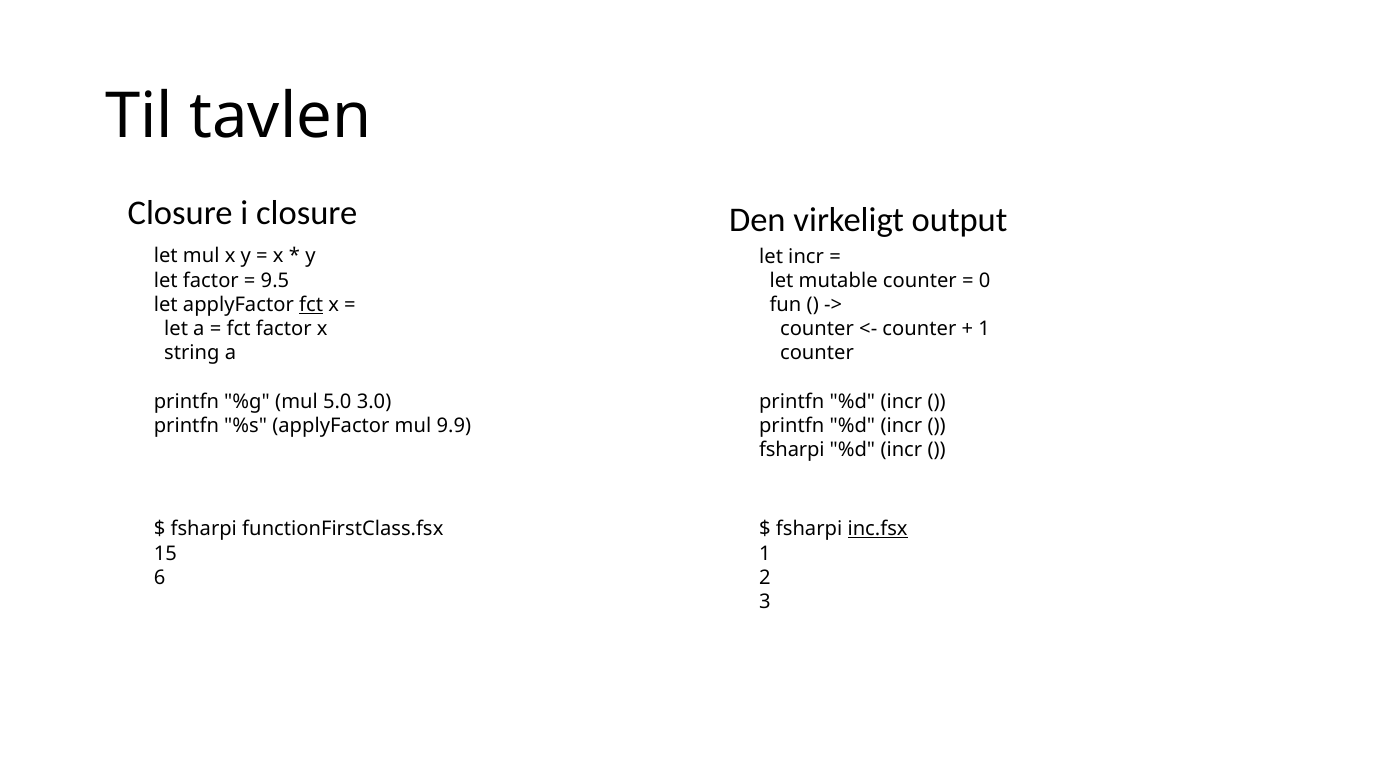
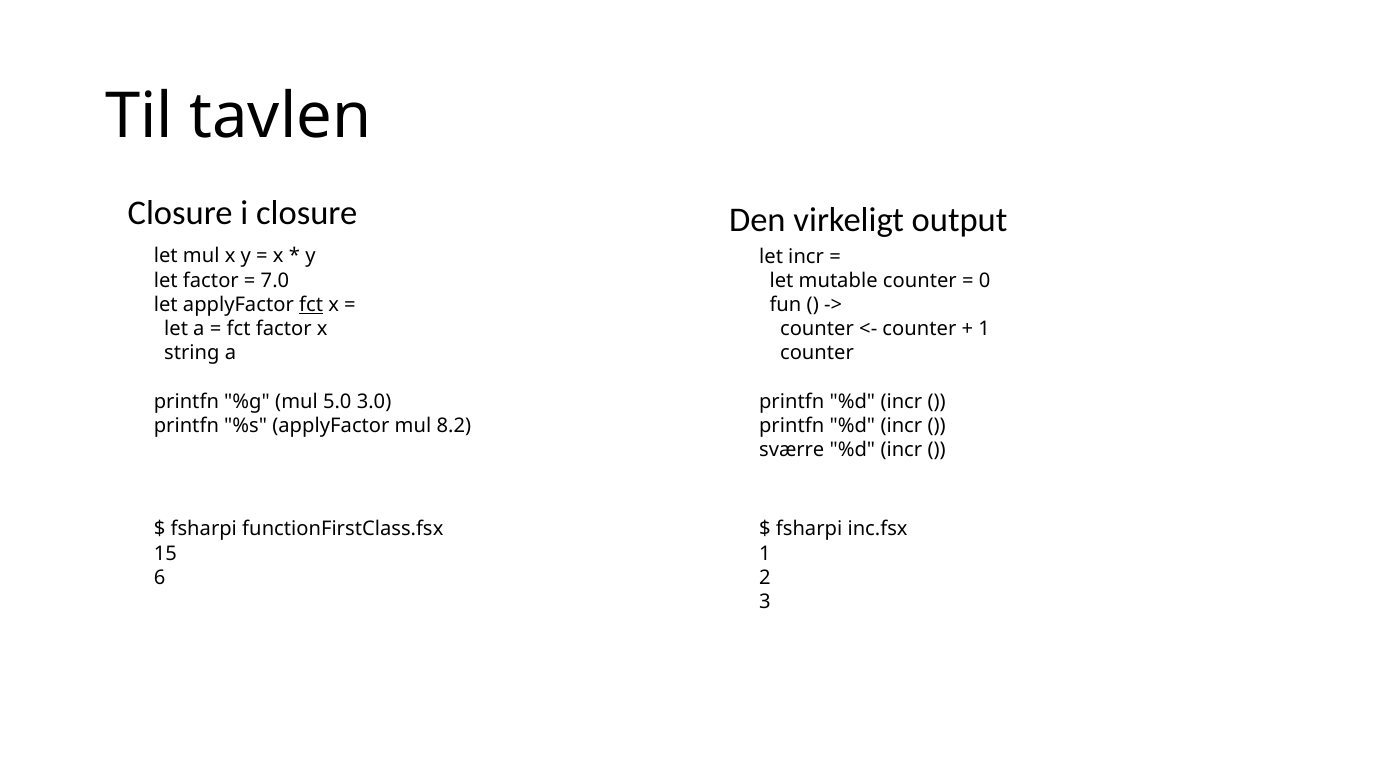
9.5: 9.5 -> 7.0 (275, 280)
9.9: 9.9 -> 8.2 (454, 425)
fsharpi: fsharpi -> sværre (792, 450)
inc.fsx underline: present -> none (878, 529)
